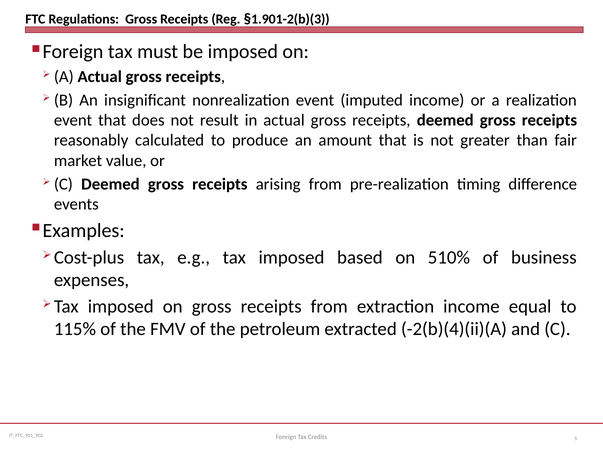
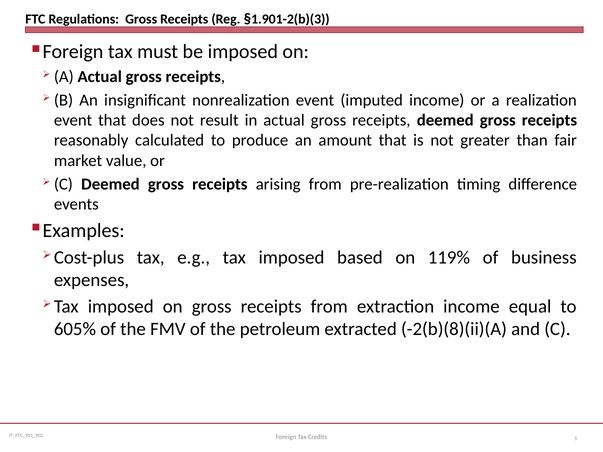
510%: 510% -> 119% (449, 258)
115%: 115% -> 605% (75, 329)
-2(b)(4)(ii)(A: -2(b)(4)(ii)(A -> -2(b)(8)(ii)(A (454, 329)
